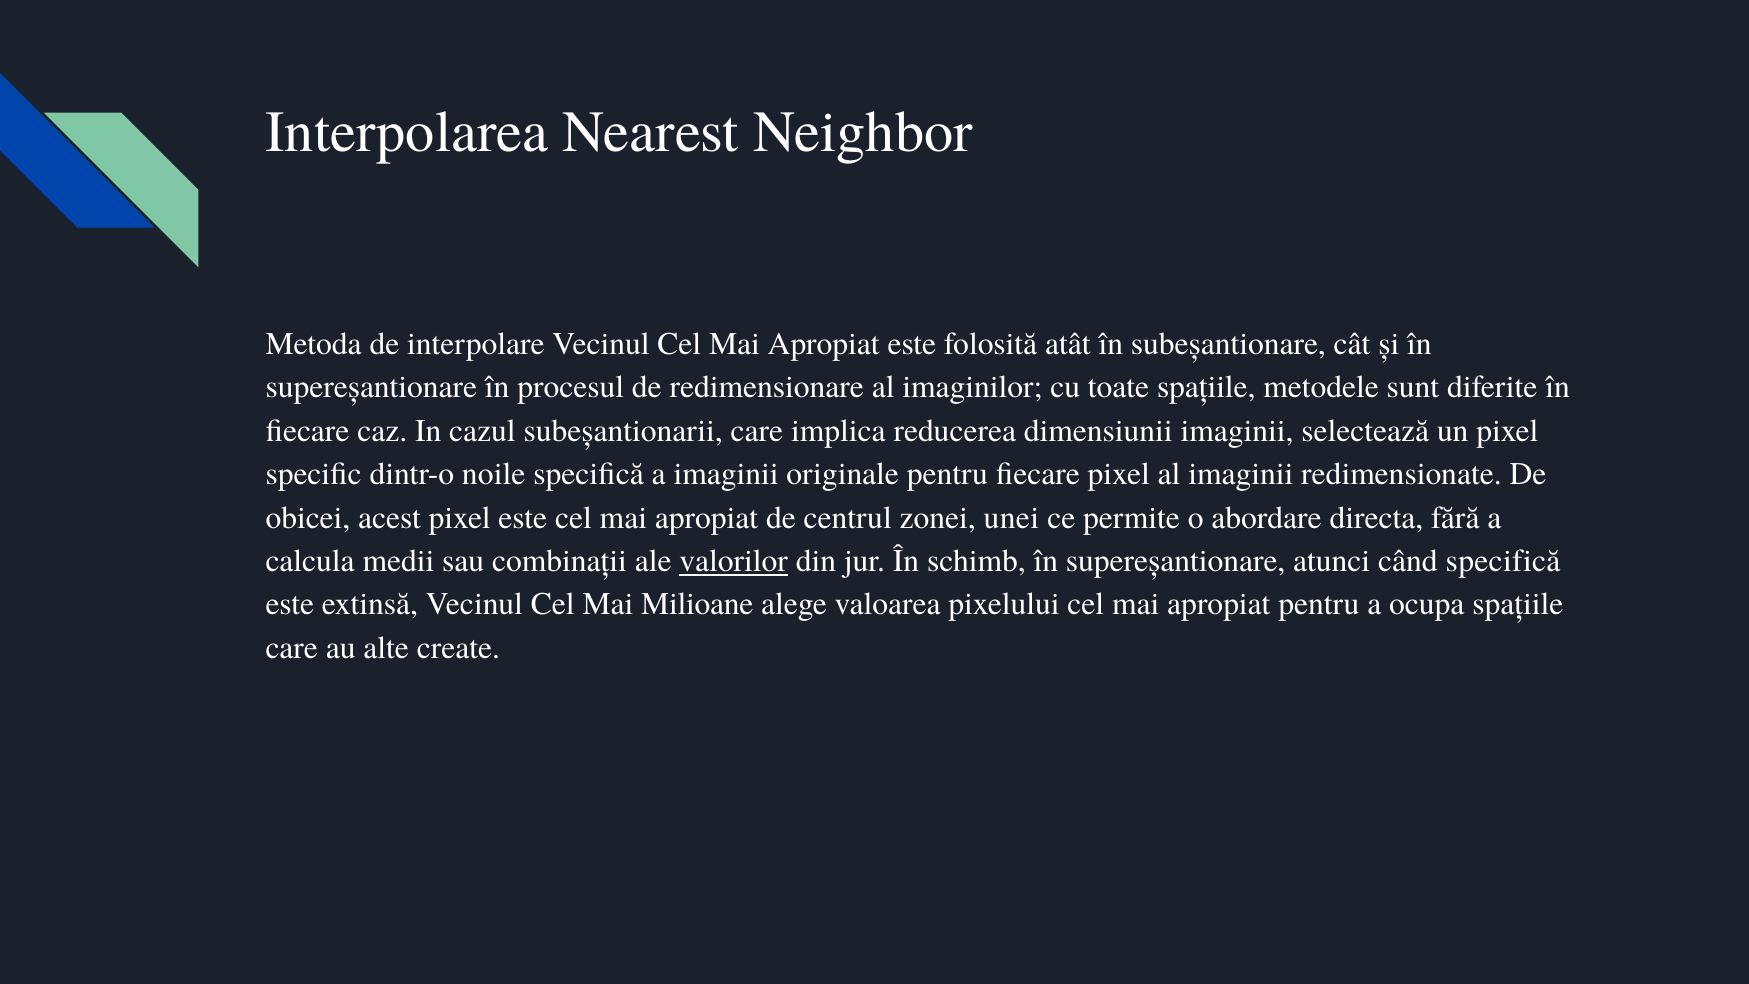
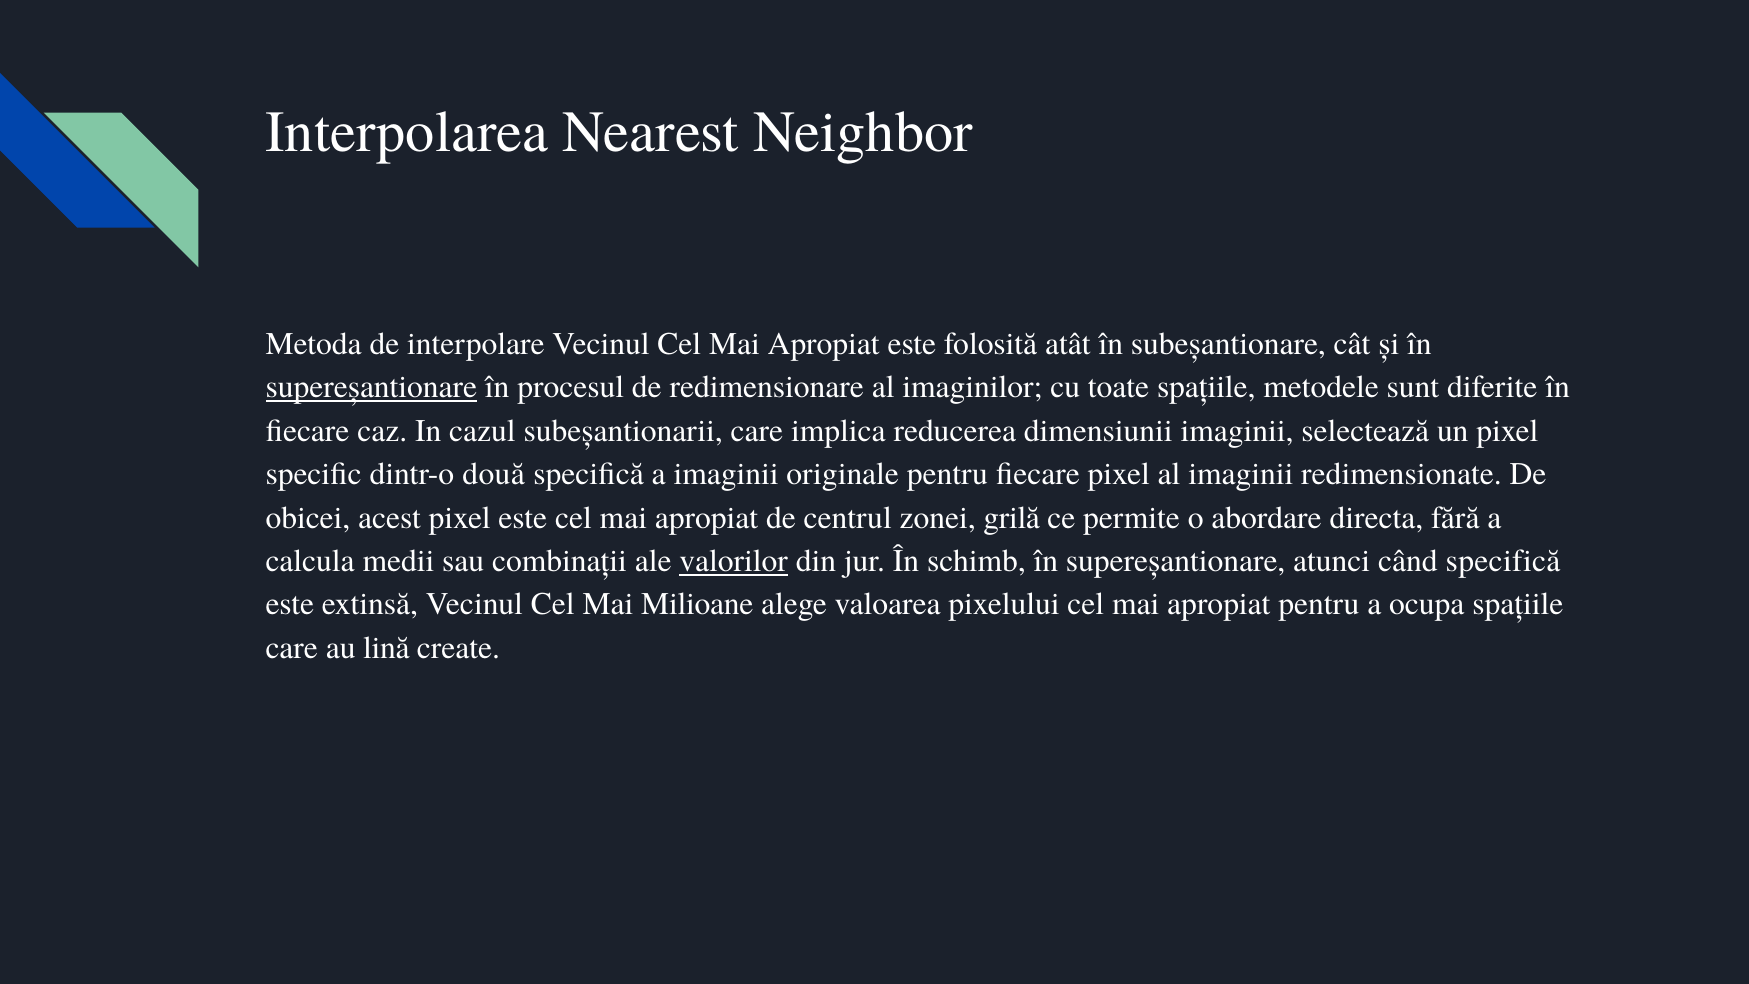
supereșantionare underline: none -> present (371, 387)
noile: noile -> două (494, 474)
unei: unei -> grilă (1012, 518)
alte: alte -> lină (386, 648)
